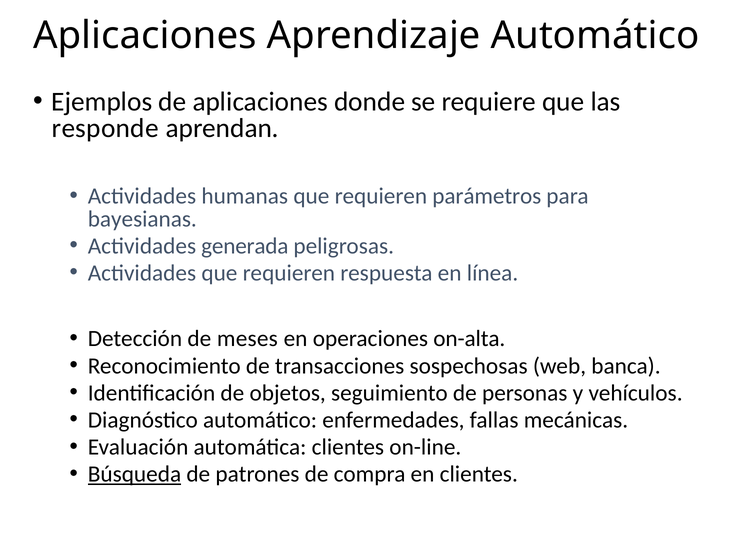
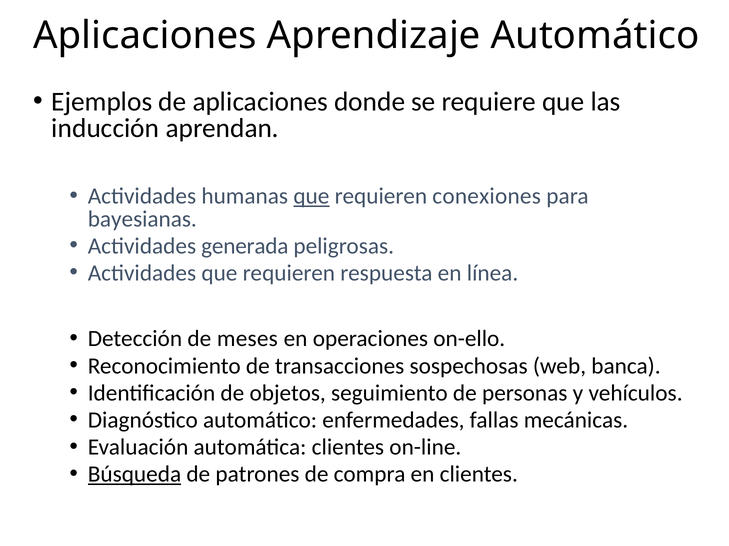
responde: responde -> inducción (105, 129)
que underline: none -> present (311, 197)
parámetros: parámetros -> conexiones (487, 197)
on-alta: on-alta -> on-ello (469, 339)
